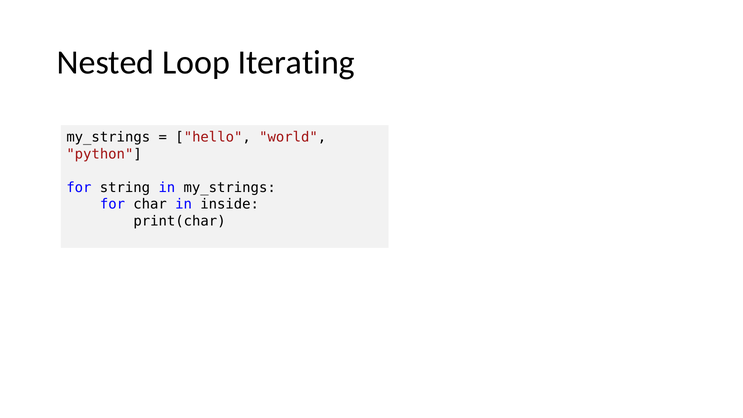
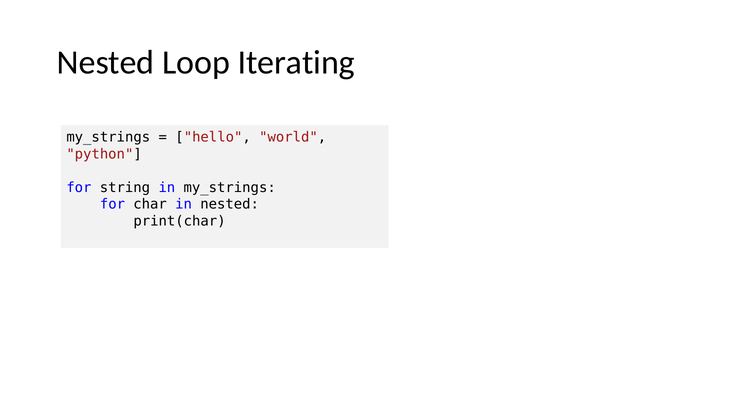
in inside: inside -> nested (230, 204)
